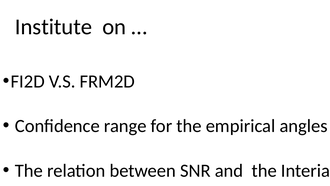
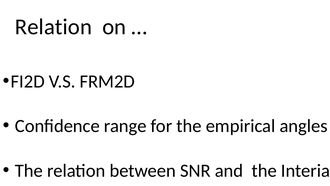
Institute: Institute -> Relation (53, 27)
